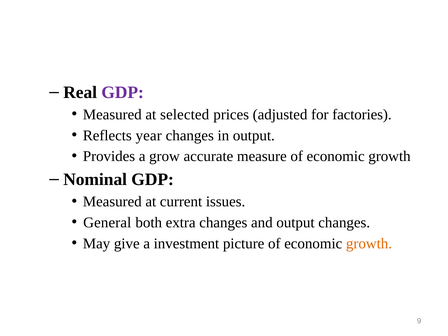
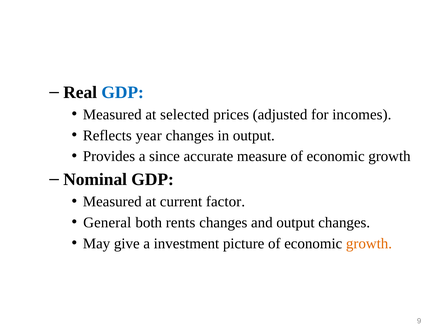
GDP colour: purple -> blue (123, 92)
factories: factories -> incomes (362, 115)
grow: grow -> since (164, 156)
issues: issues -> factor (226, 202)
extra: extra -> rents (181, 223)
